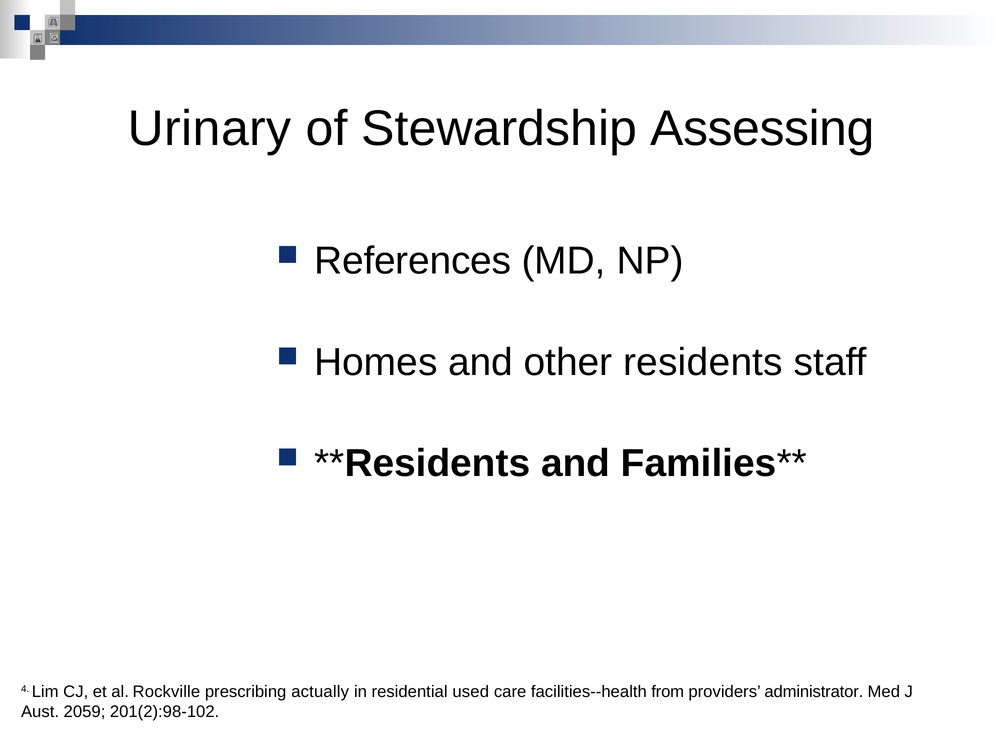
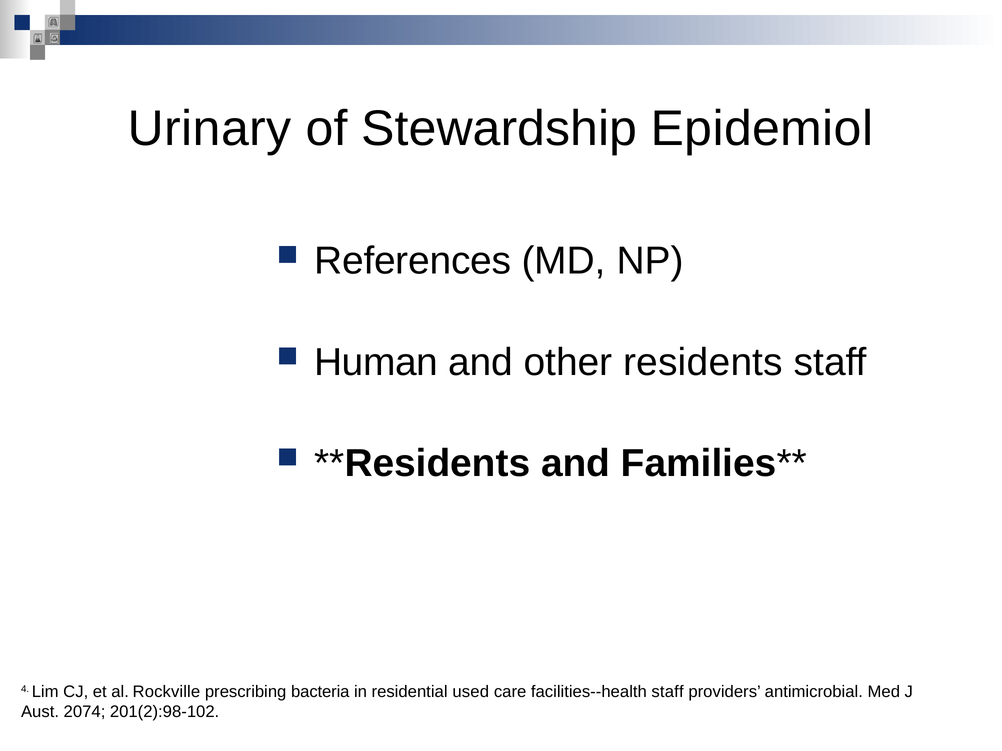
Assessing: Assessing -> Epidemiol (762, 129)
Homes: Homes -> Human (376, 363)
actually: actually -> bacteria (320, 692)
facilities--health from: from -> staff (668, 692)
administrator: administrator -> antimicrobial (814, 692)
2059: 2059 -> 2074 (84, 712)
